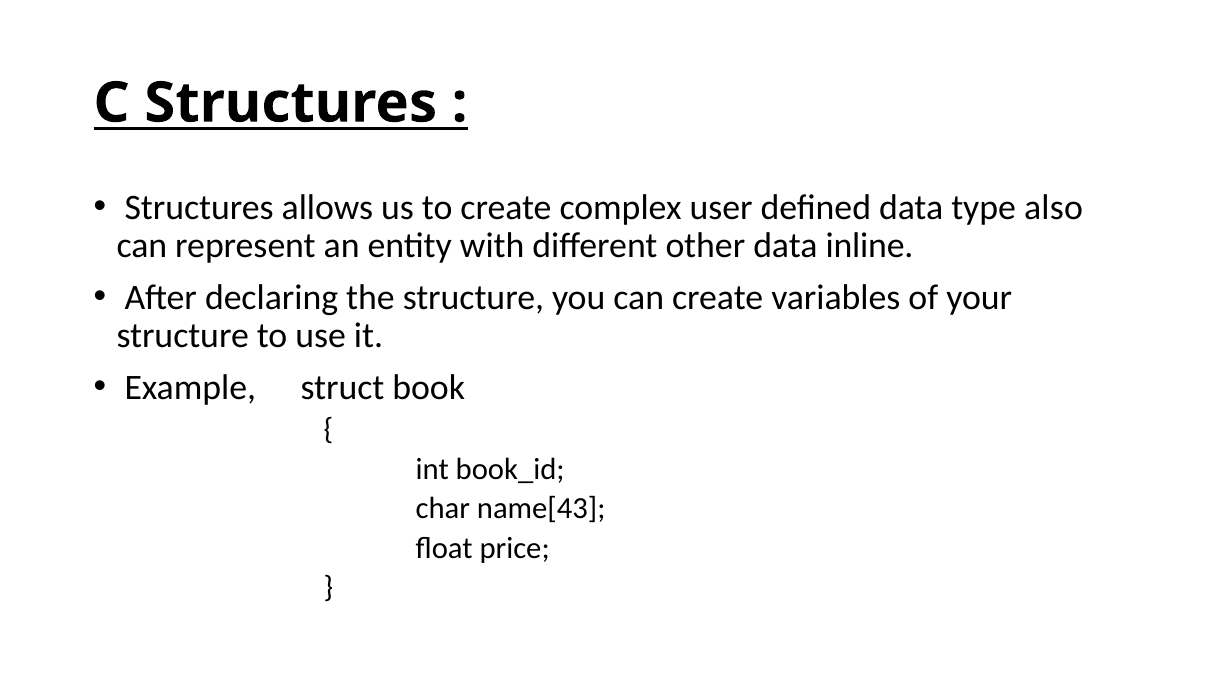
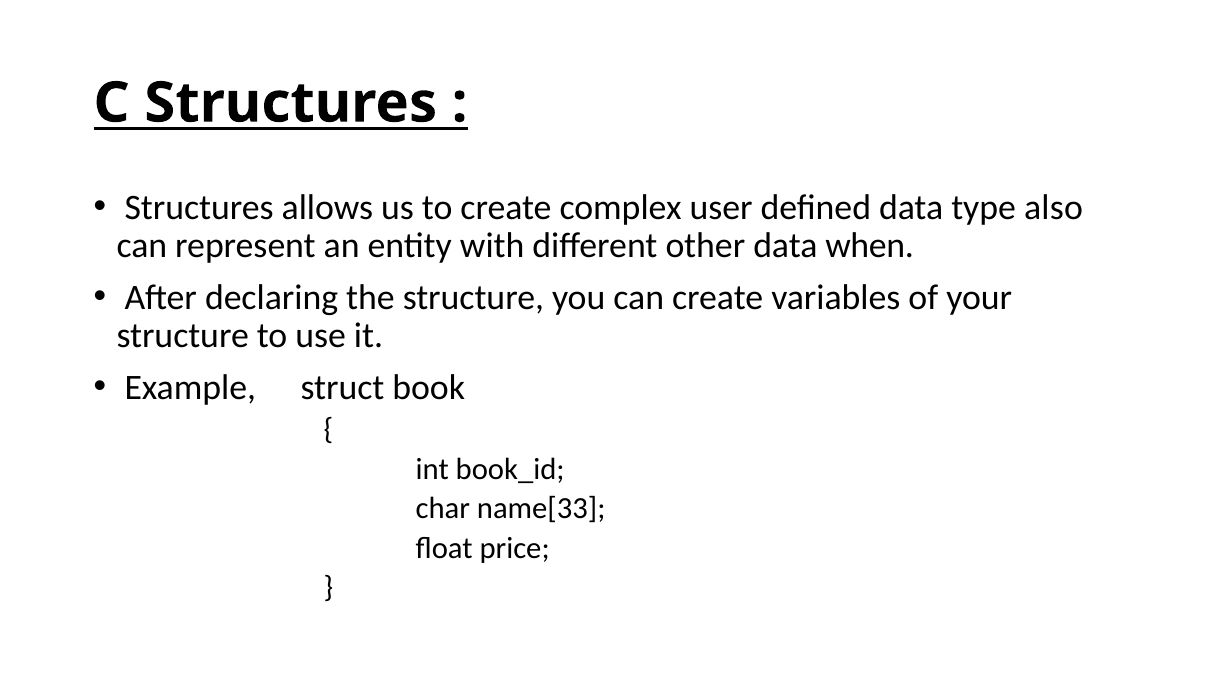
inline: inline -> when (870, 246)
name[43: name[43 -> name[33 (541, 509)
